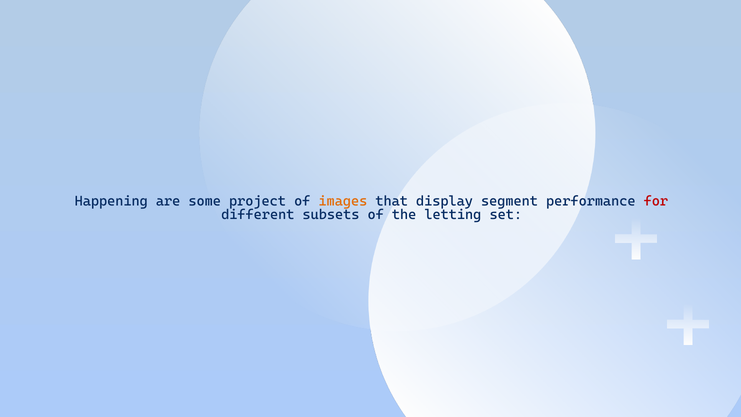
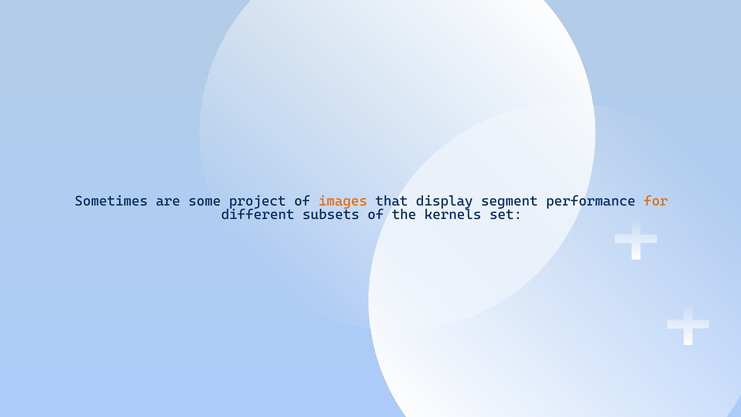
Happening: Happening -> Sometimes (111, 201)
for colour: red -> orange (656, 201)
letting: letting -> kernels (453, 215)
